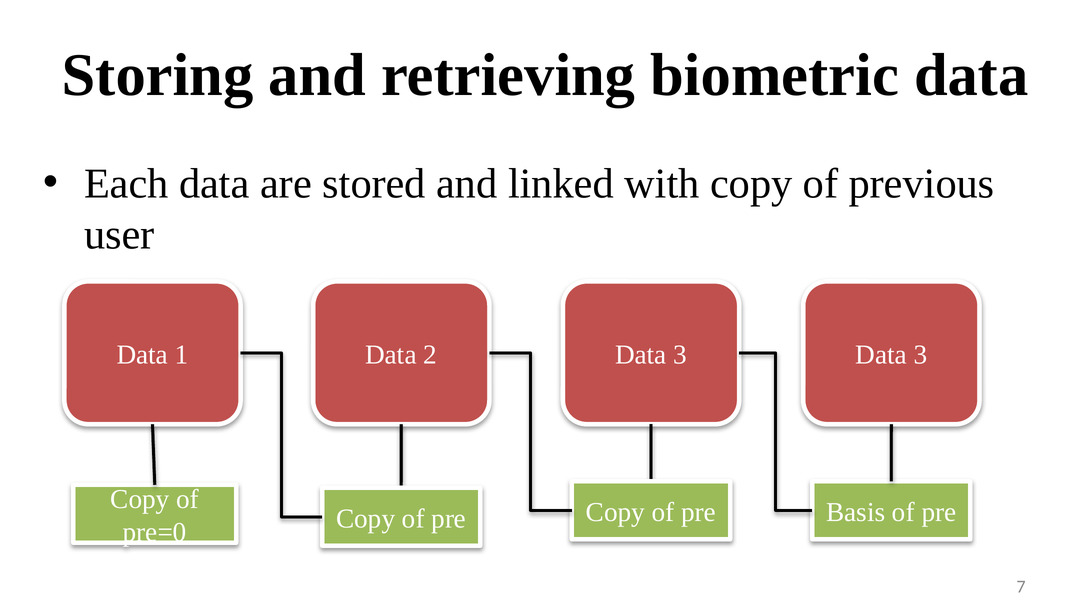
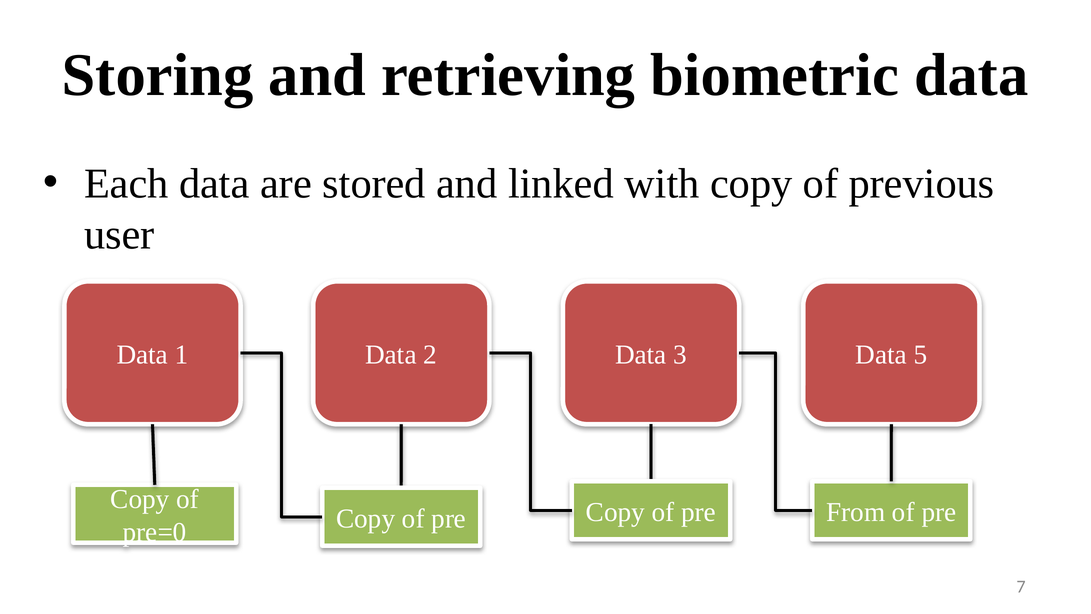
3 Data 3: 3 -> 5 (920, 355)
Basis: Basis -> From (856, 512)
